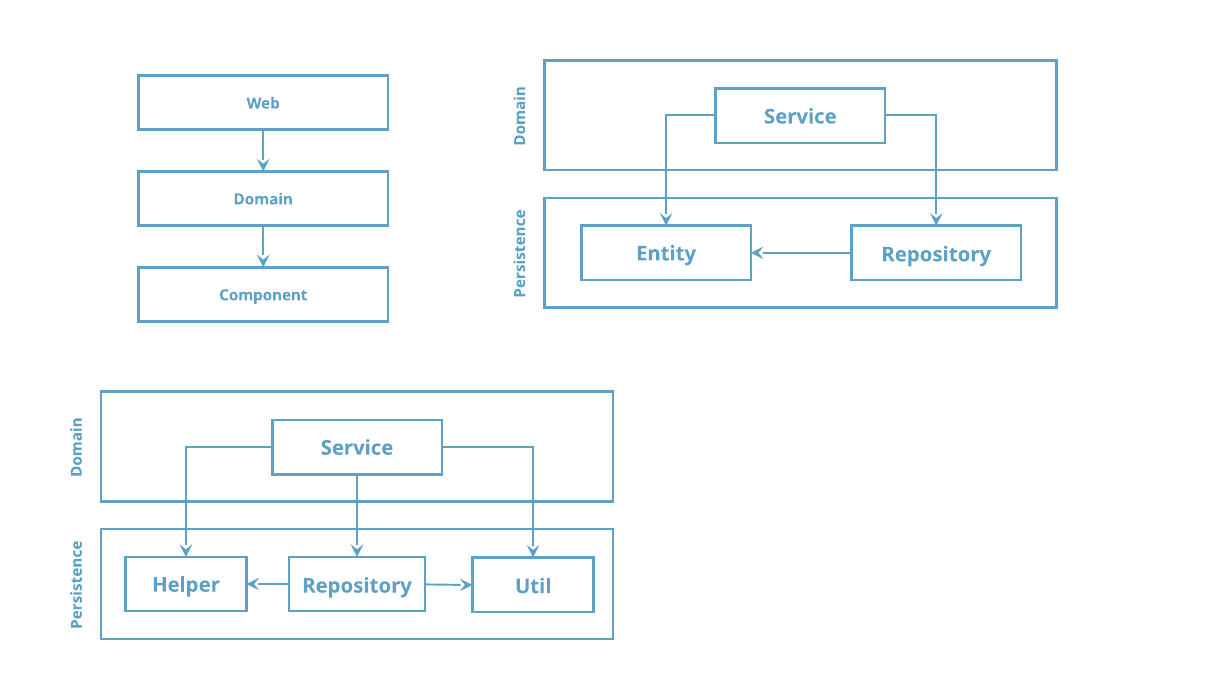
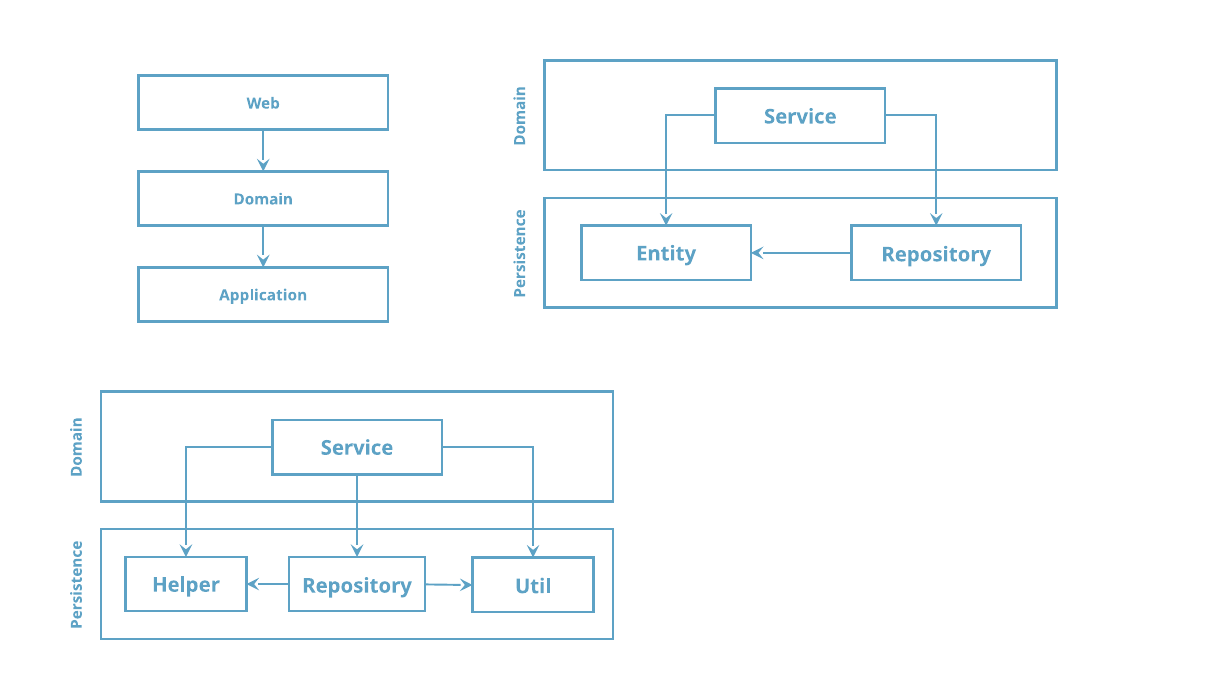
Component: Component -> Application (263, 295)
